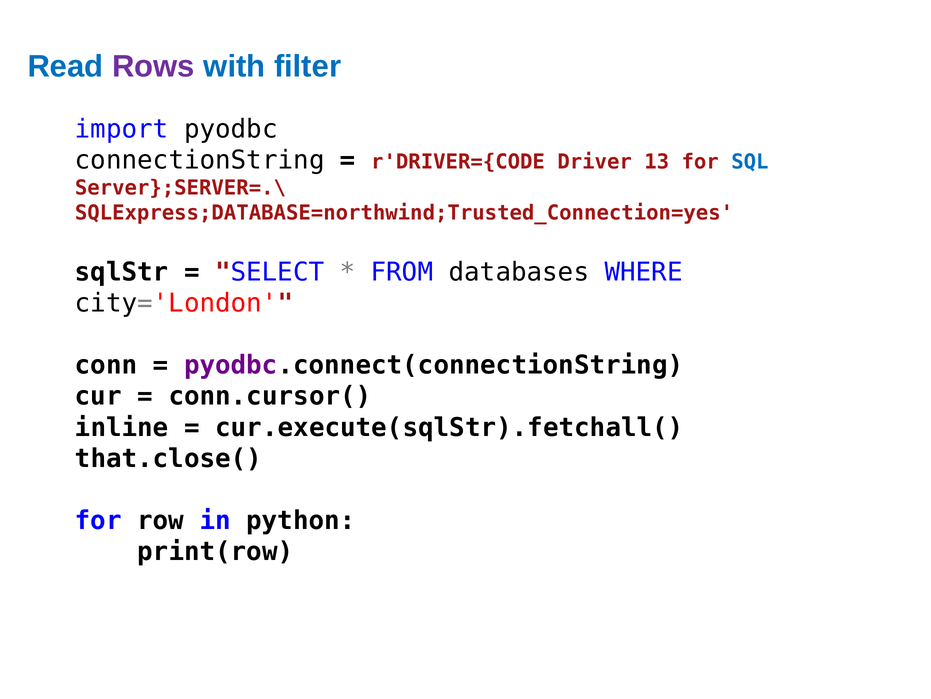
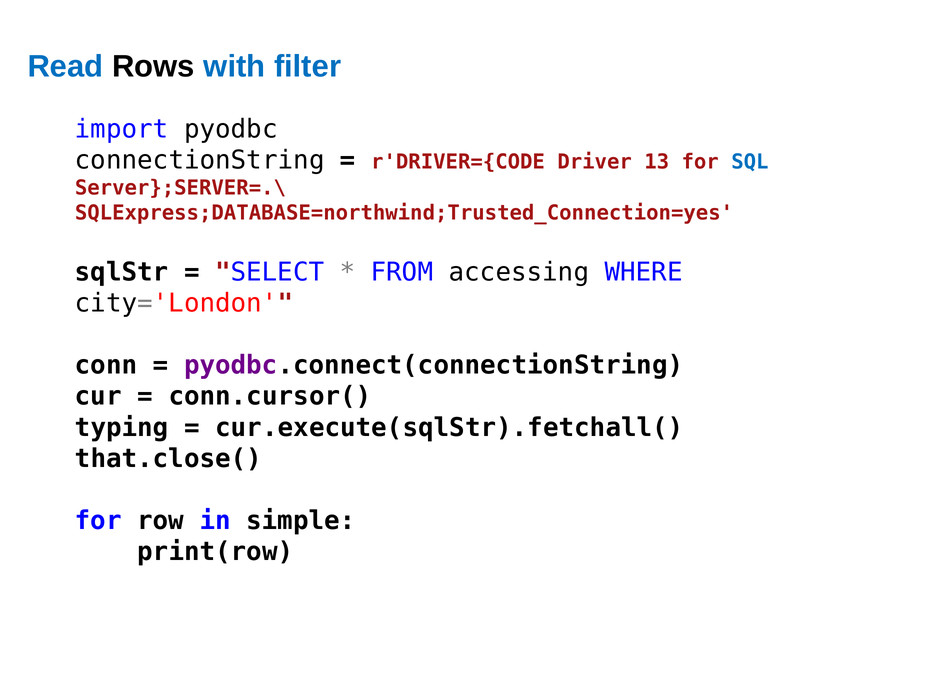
Rows colour: purple -> black (153, 66)
databases: databases -> accessing (519, 272)
inline: inline -> typing (122, 427)
python: python -> simple (301, 520)
